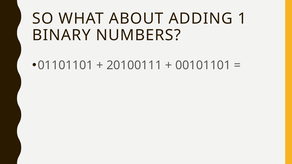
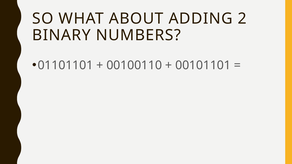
1: 1 -> 2 (242, 19)
20100111: 20100111 -> 00100110 (134, 65)
